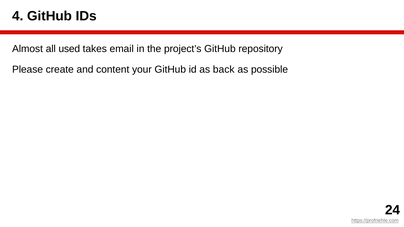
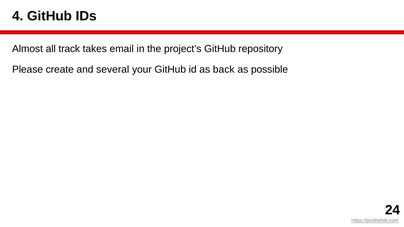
used: used -> track (69, 49)
content: content -> several (113, 70)
